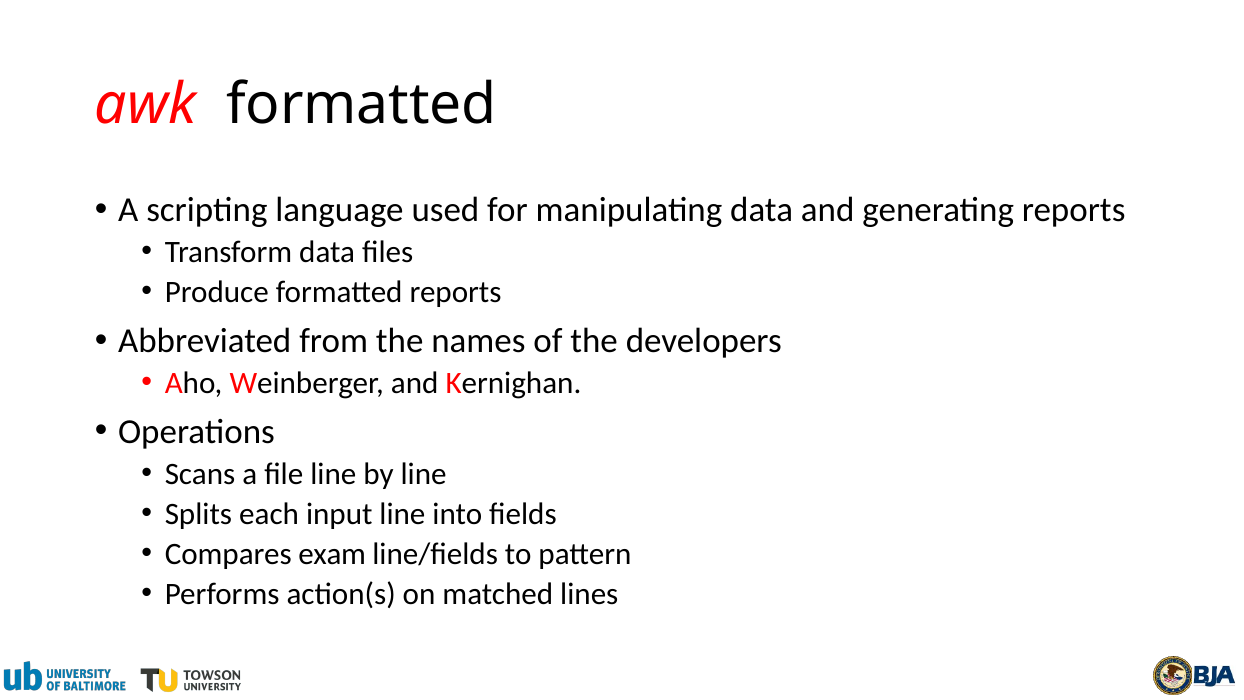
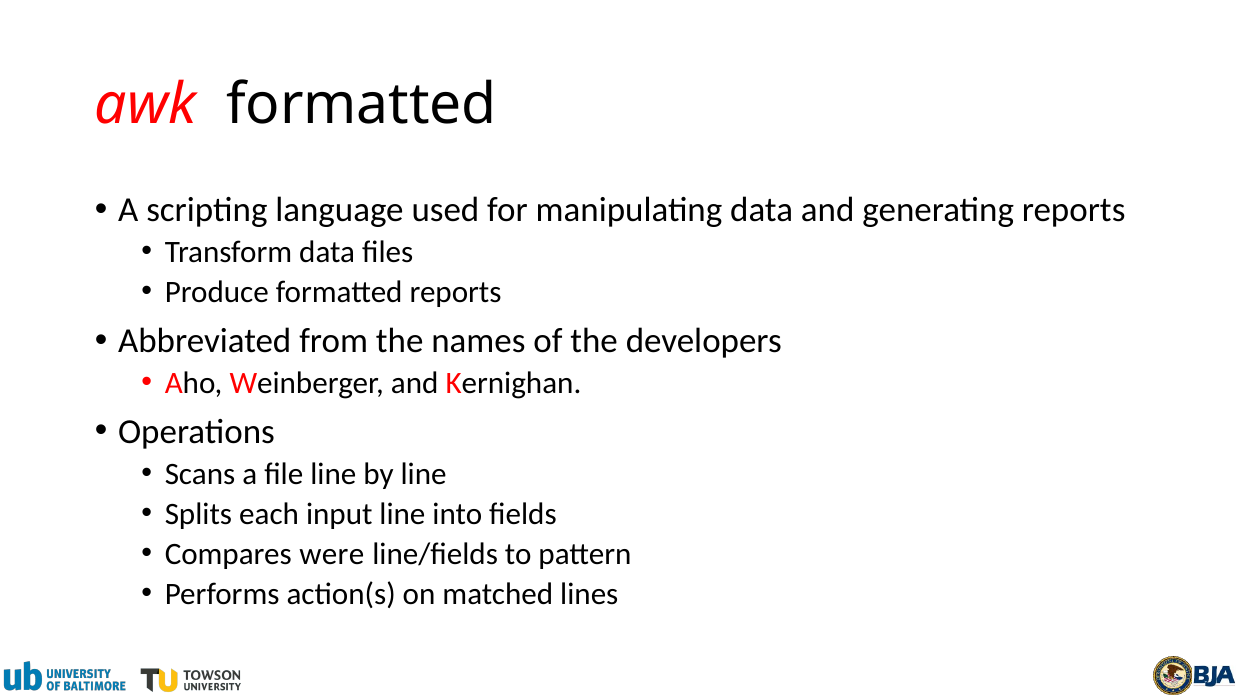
exam: exam -> were (332, 554)
